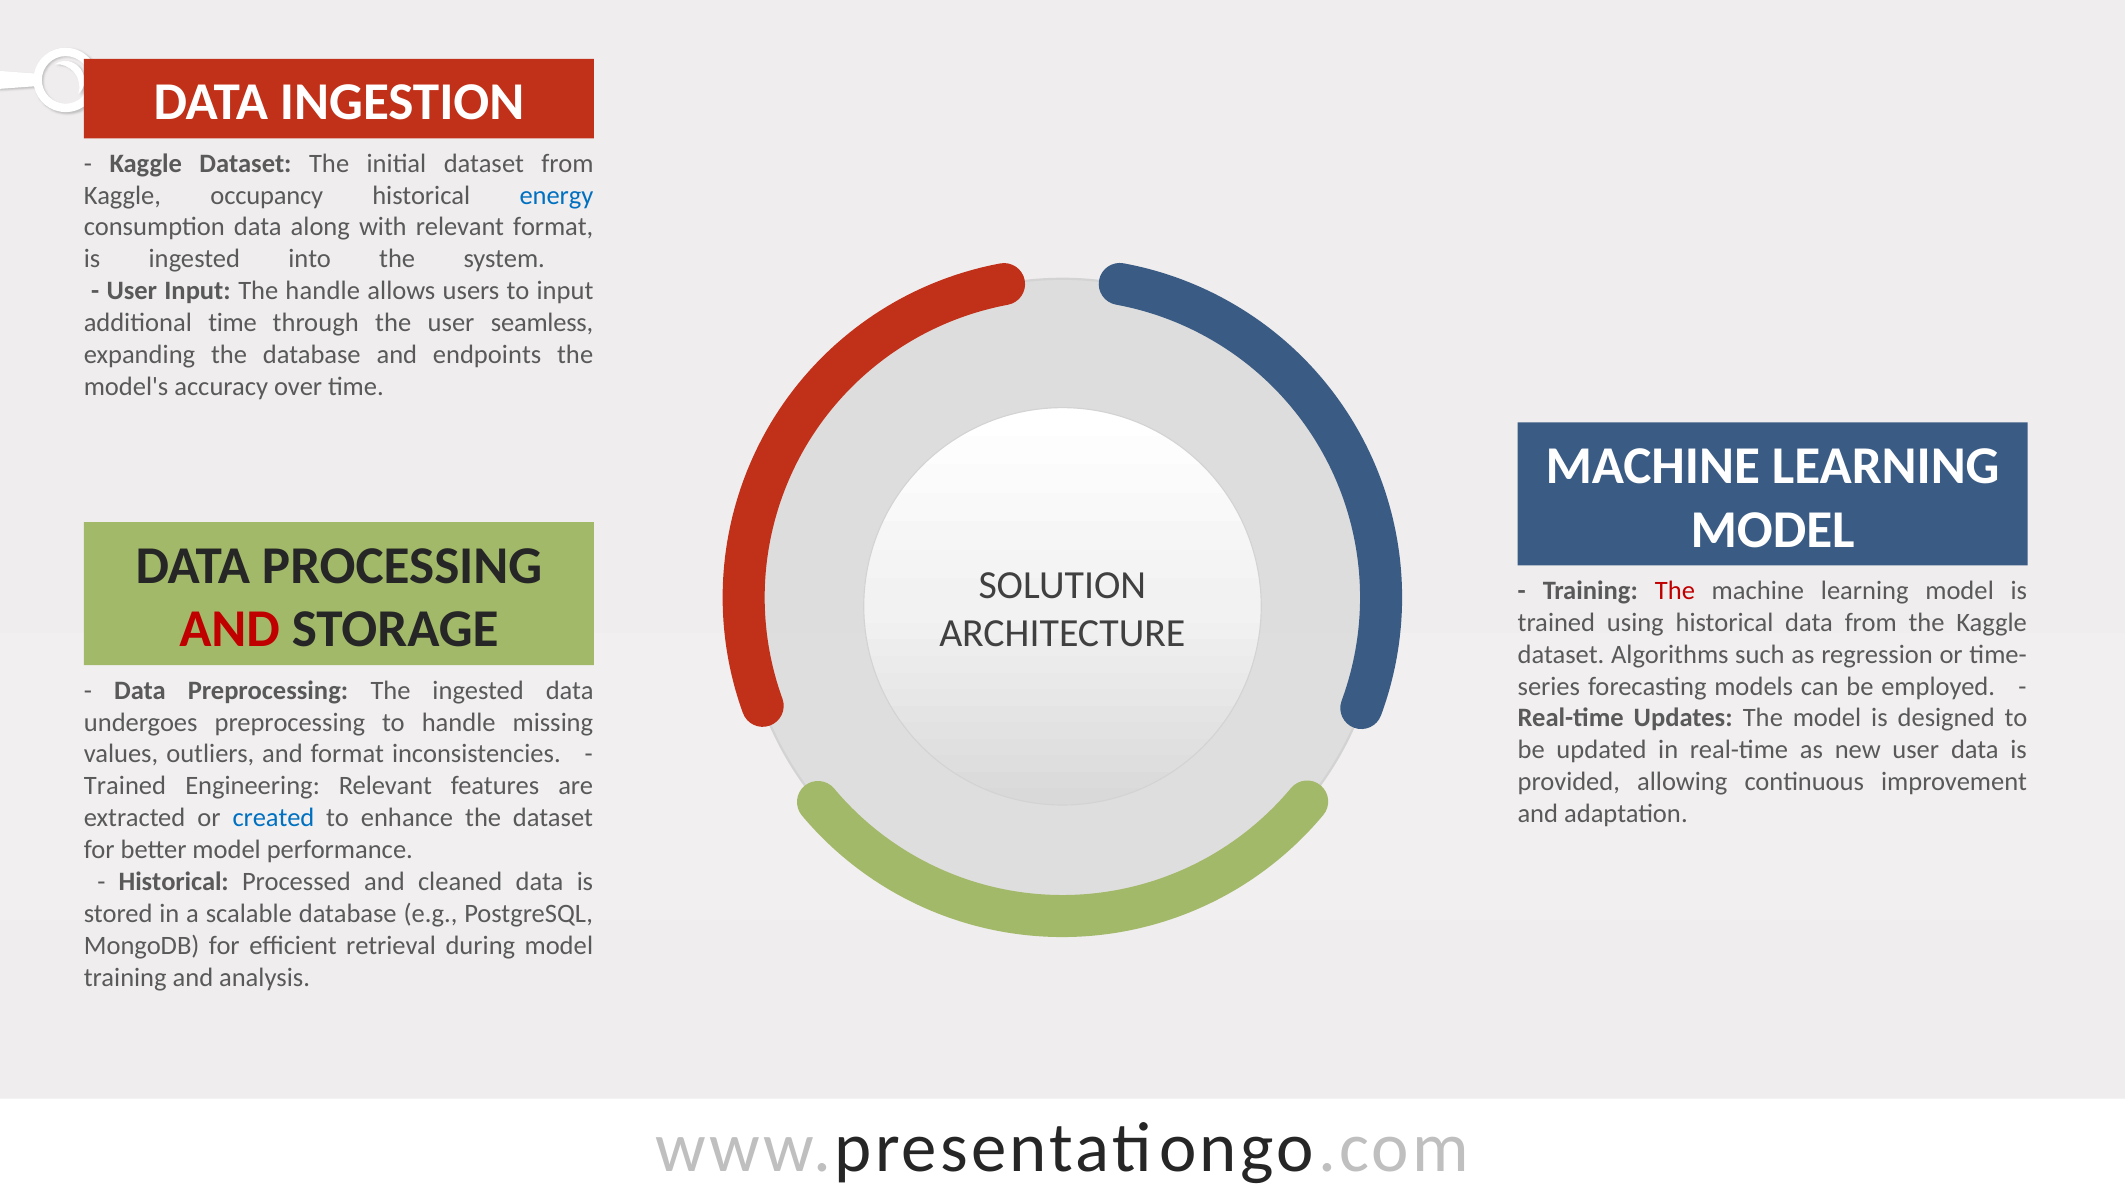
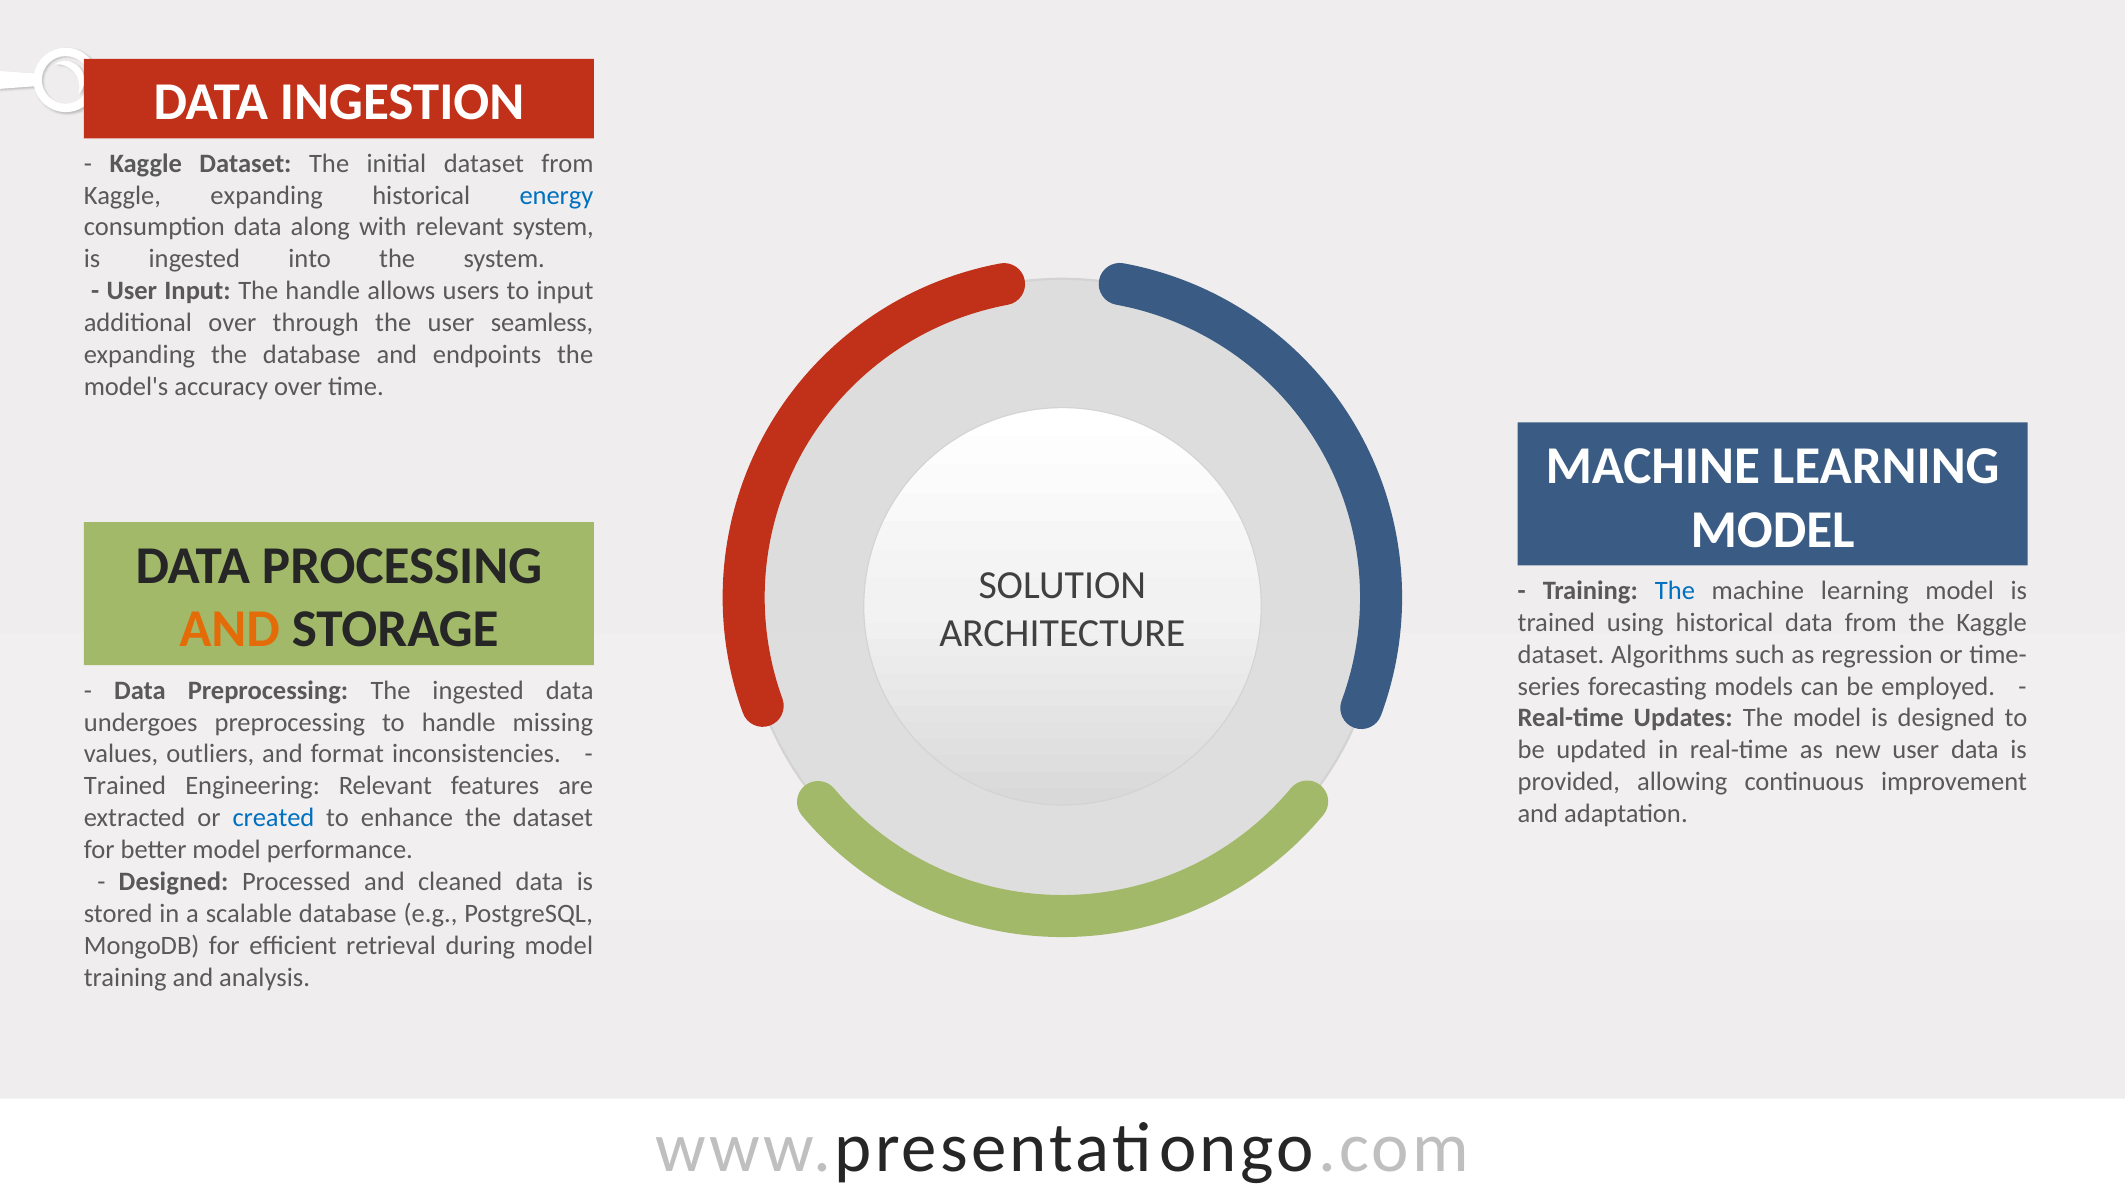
Kaggle occupancy: occupancy -> expanding (267, 195)
relevant format: format -> system (553, 227)
additional time: time -> over (232, 323)
The colour: red -> blue (1675, 591)
AND colour: red -> orange (230, 629)
Historical: Historical -> Designed (174, 882)
